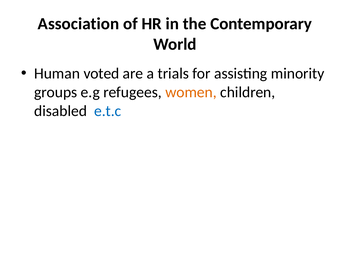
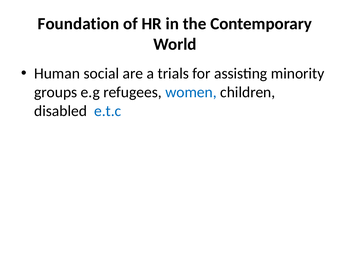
Association: Association -> Foundation (78, 24)
voted: voted -> social (101, 73)
women colour: orange -> blue (191, 92)
